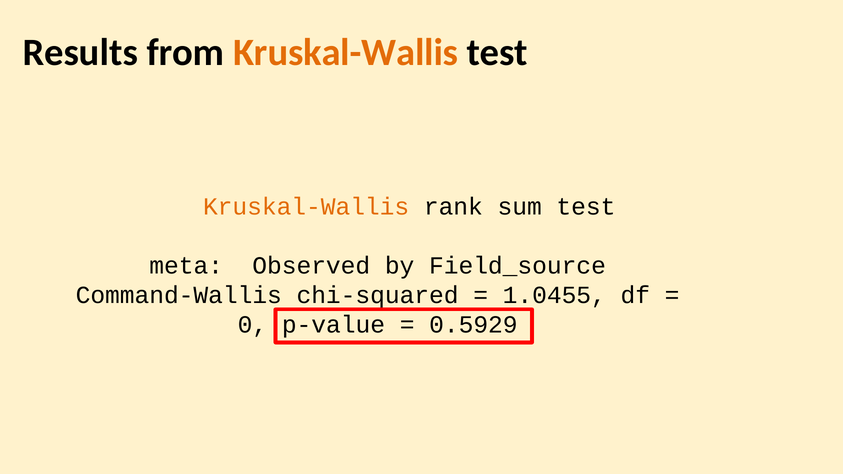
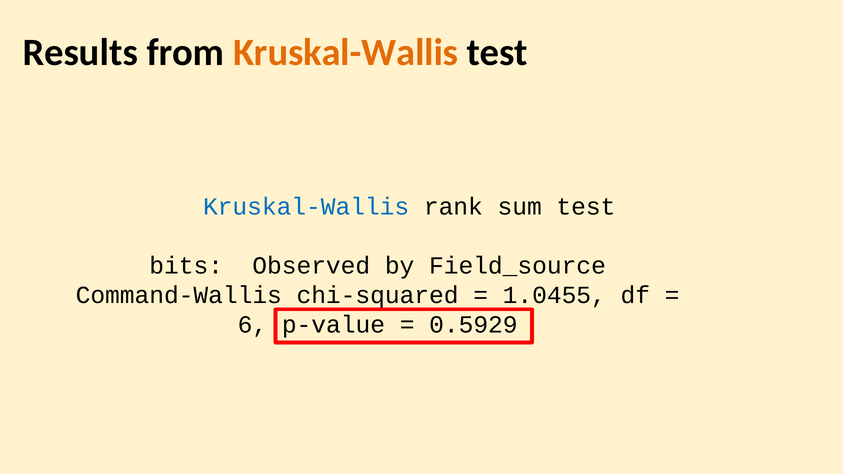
Kruskal-Wallis colour: orange -> blue (306, 207)
meta: meta -> bits (186, 266)
0: 0 -> 6 (252, 325)
